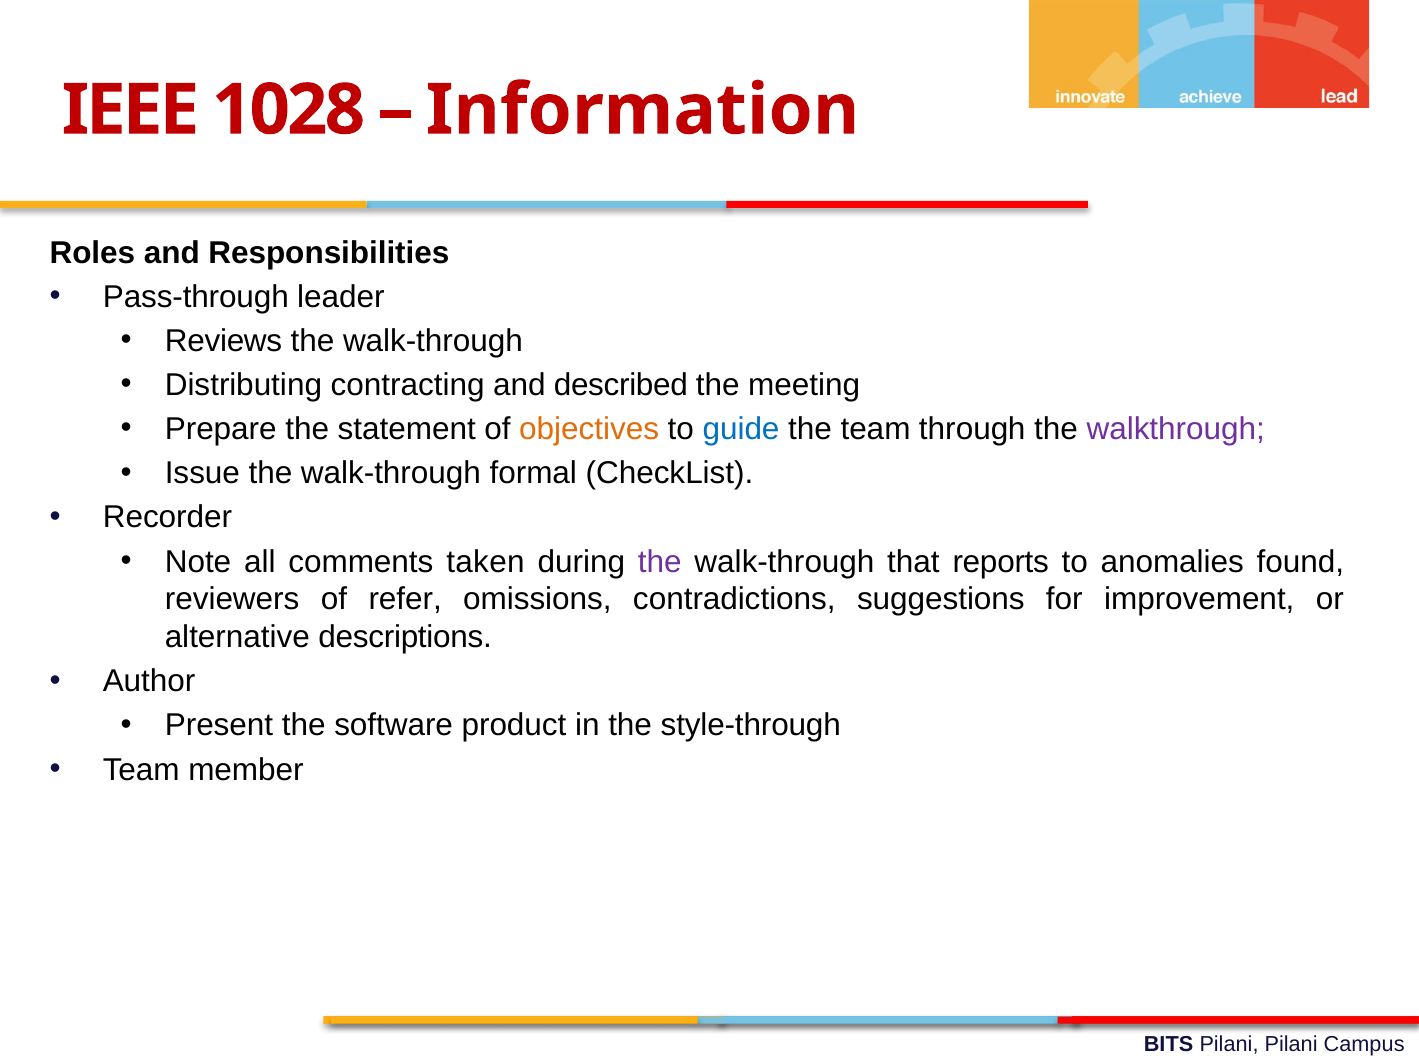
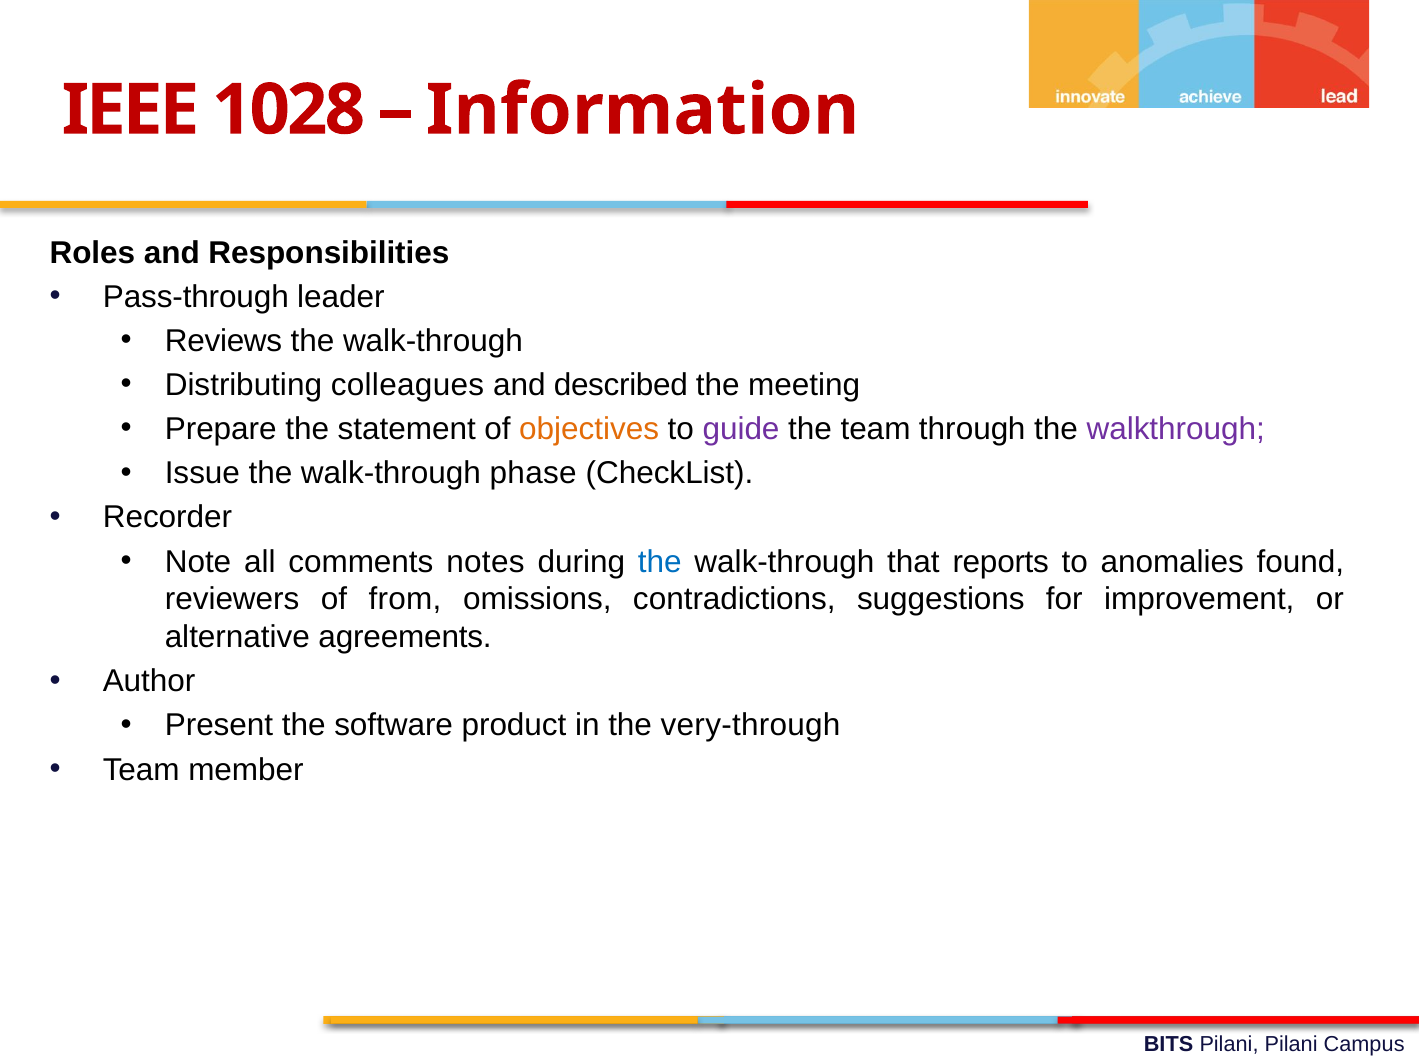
contracting: contracting -> colleagues (407, 385)
guide colour: blue -> purple (741, 429)
formal: formal -> phase (533, 474)
taken: taken -> notes (485, 562)
the colour: purple -> blue (660, 562)
refer: refer -> from (405, 600)
descriptions: descriptions -> agreements (405, 637)
style-through: style-through -> very-through (751, 726)
